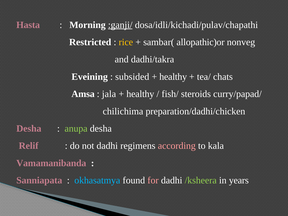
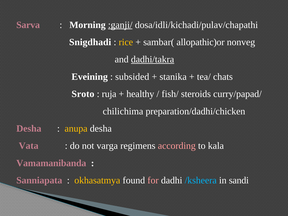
Hasta: Hasta -> Sarva (28, 25)
Restricted: Restricted -> Snigdhadi (90, 42)
dadhi/takra underline: none -> present (153, 59)
healthy: healthy -> stanika (173, 77)
Amsa: Amsa -> Sroto (83, 94)
jala: jala -> ruja (109, 94)
anupa colour: light green -> yellow (76, 129)
Relif: Relif -> Vata (29, 146)
not dadhi: dadhi -> varga (107, 146)
okhasatmya colour: light blue -> yellow (97, 180)
/ksheera colour: light green -> light blue (201, 180)
years: years -> sandi (239, 180)
